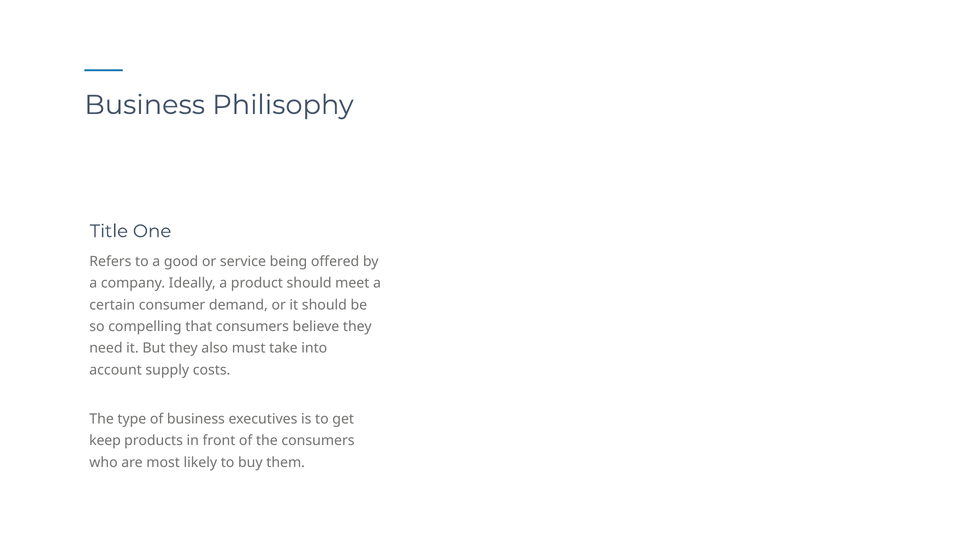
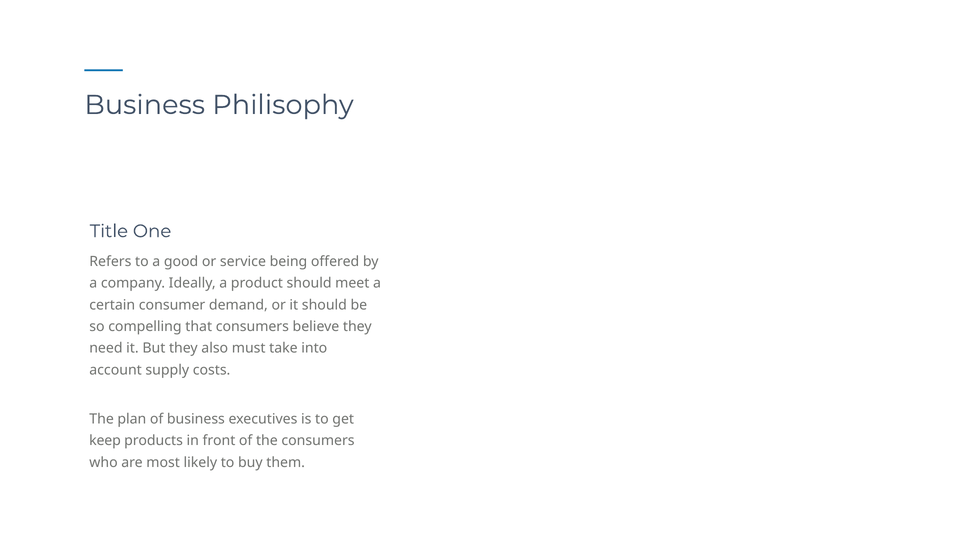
type: type -> plan (132, 419)
